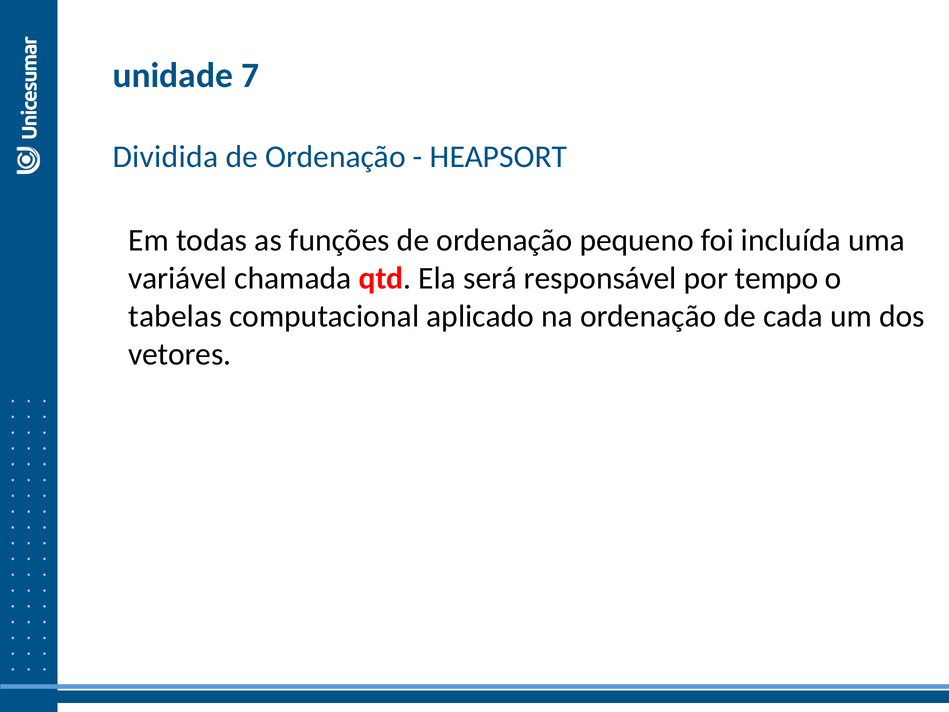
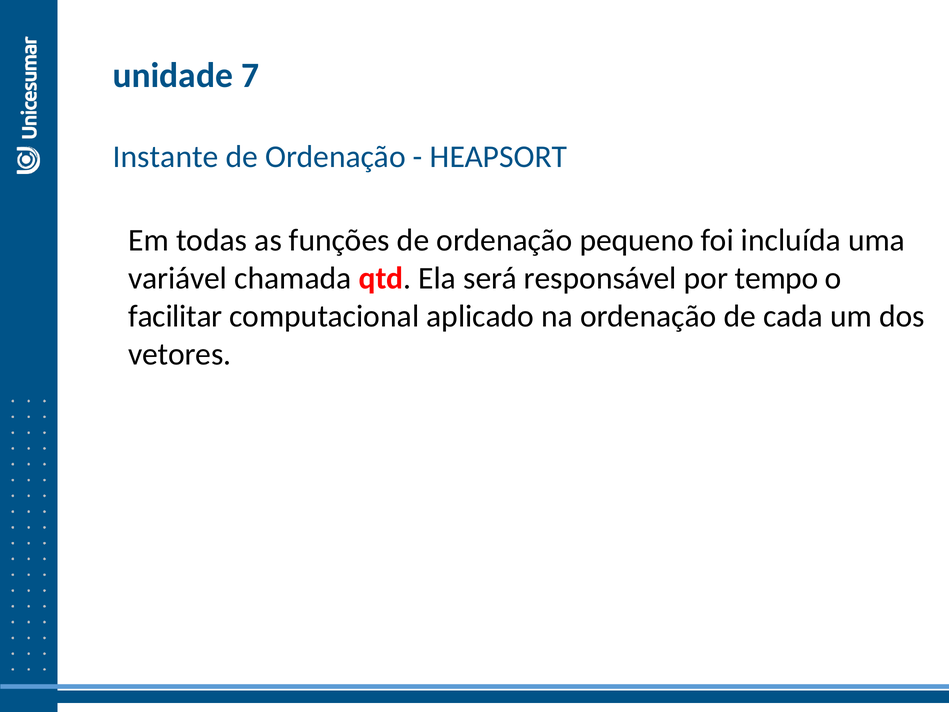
Dividida: Dividida -> Instante (166, 157)
tabelas: tabelas -> facilitar (175, 316)
